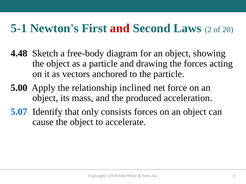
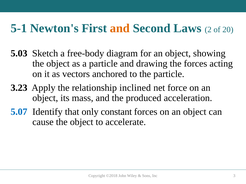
and colour: red -> orange (120, 28)
4.48: 4.48 -> 5.03 (19, 53)
5.00: 5.00 -> 3.23 (19, 88)
consists: consists -> constant (116, 112)
